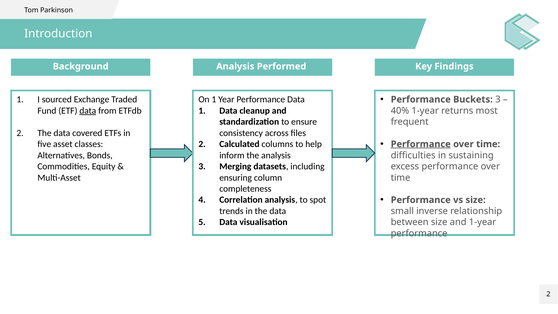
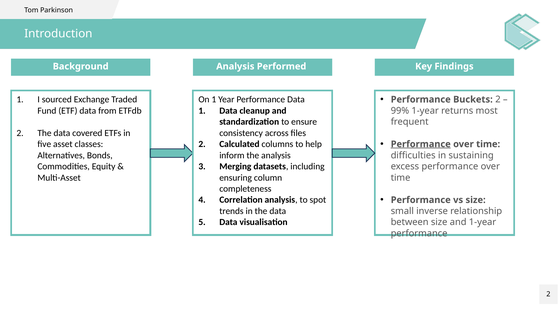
Buckets 3: 3 -> 2 (498, 99)
data underline: present -> none (88, 111)
40%: 40% -> 99% (400, 111)
